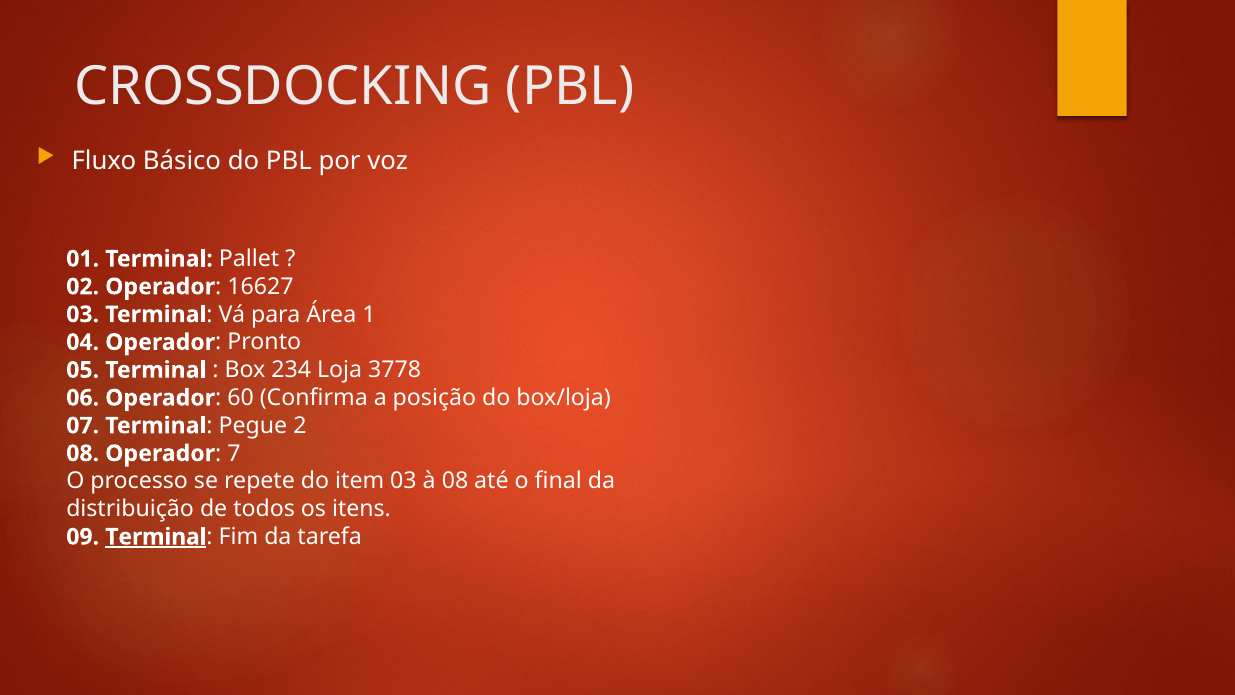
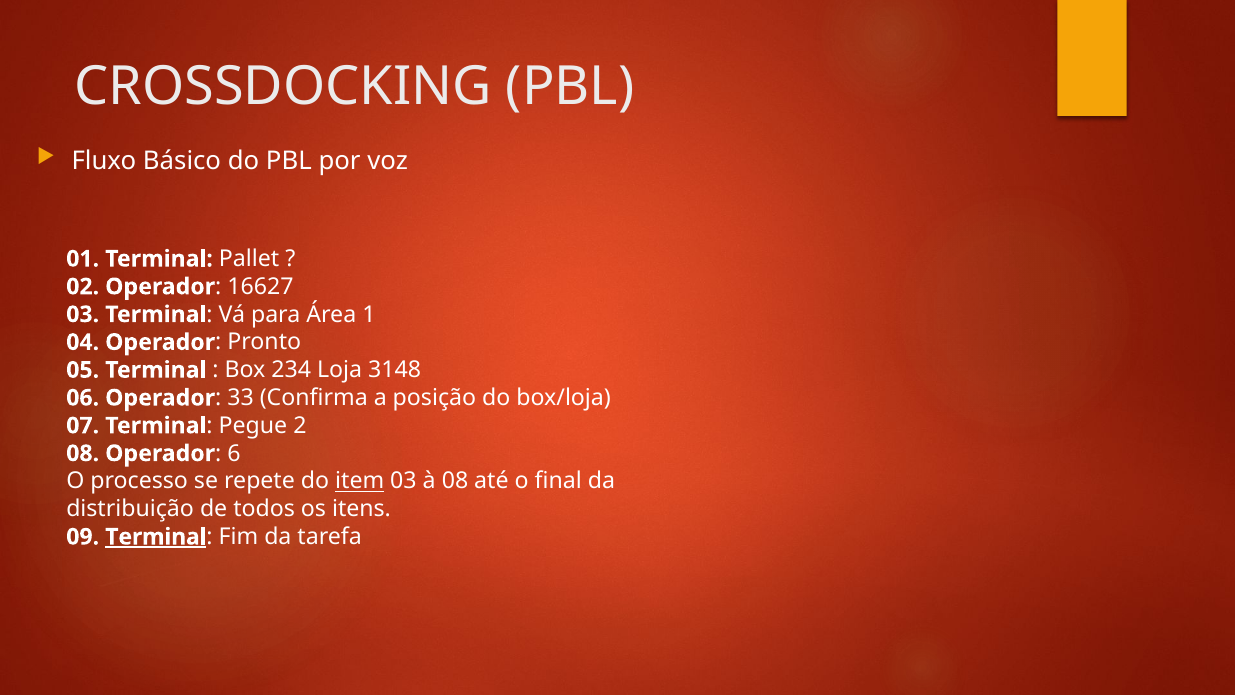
3778: 3778 -> 3148 (395, 370)
60: 60 -> 33 (241, 398)
7: 7 -> 6 (234, 453)
item underline: none -> present (360, 481)
